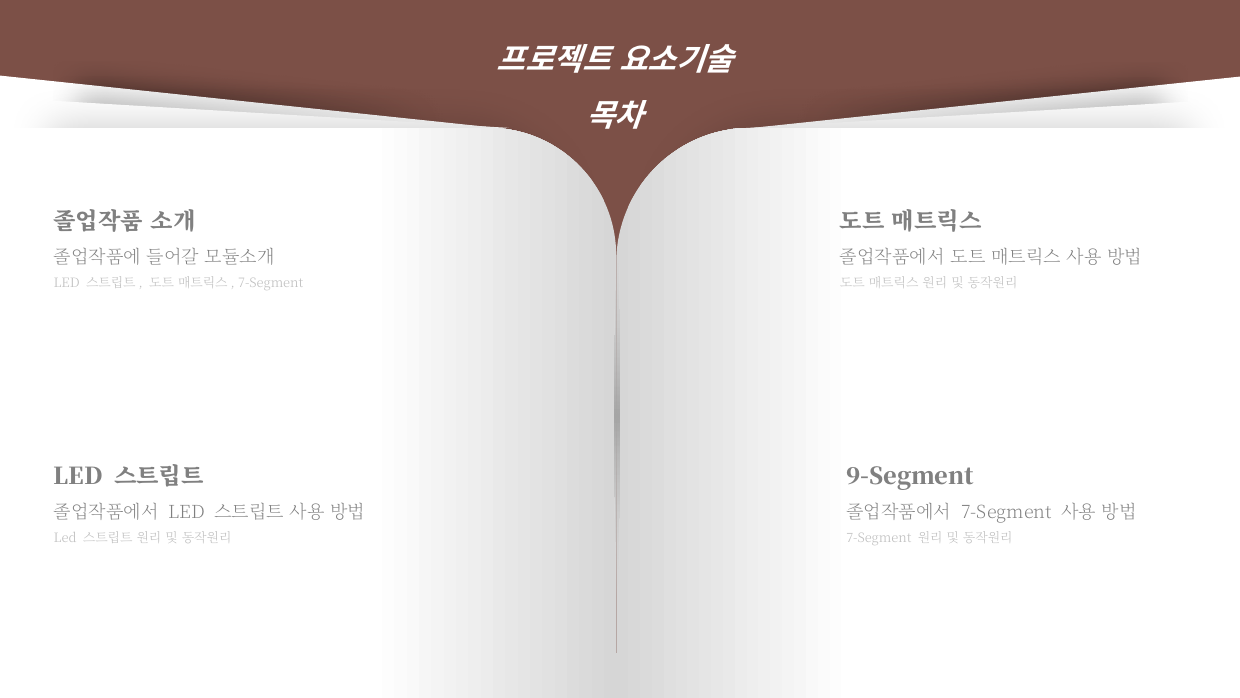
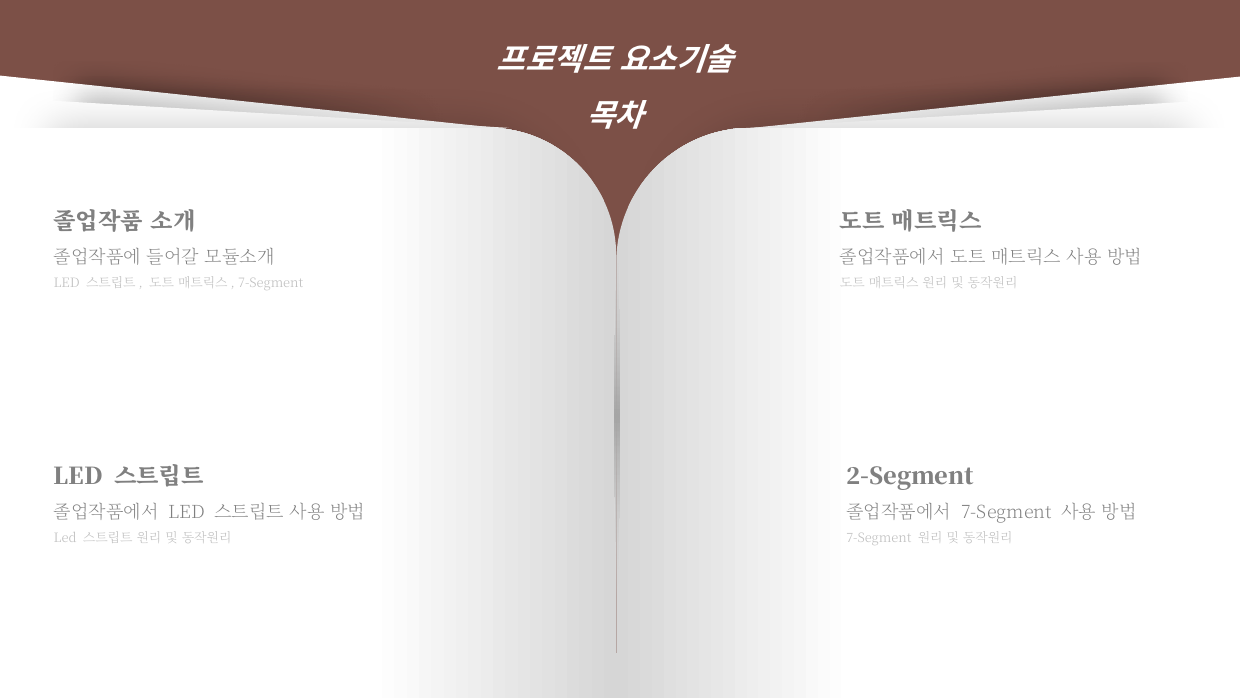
9-Segment: 9-Segment -> 2-Segment (910, 477)
